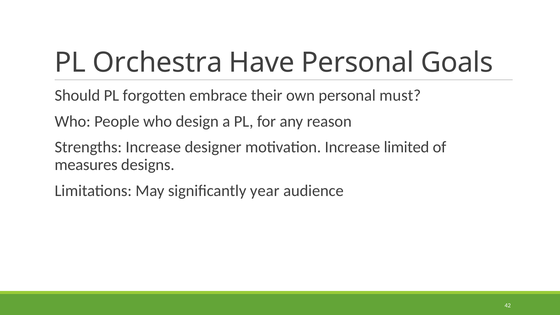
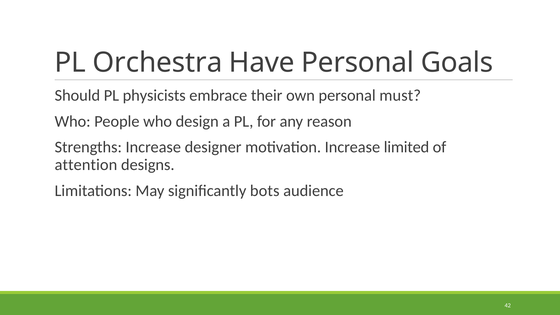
forgotten: forgotten -> physicists (154, 96)
measures: measures -> attention (86, 165)
year: year -> bots (265, 191)
